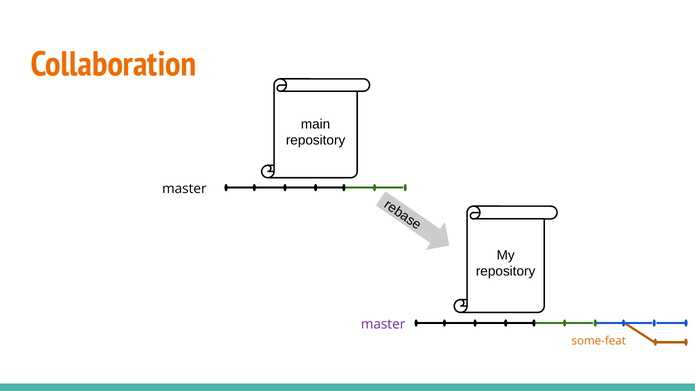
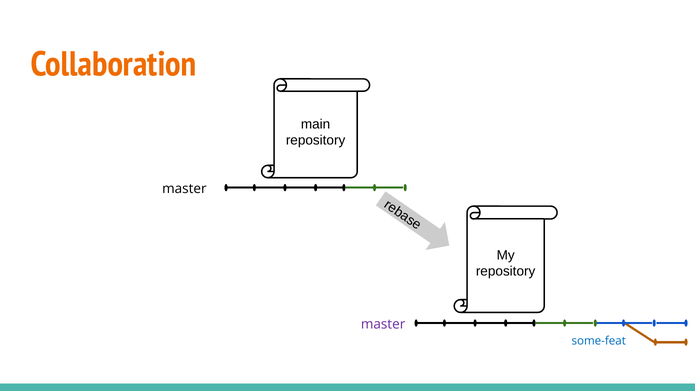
some-feat colour: orange -> blue (599, 341)
